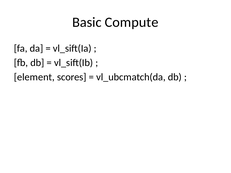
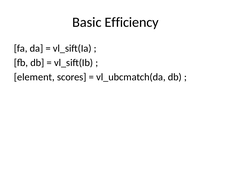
Compute: Compute -> Efficiency (132, 22)
